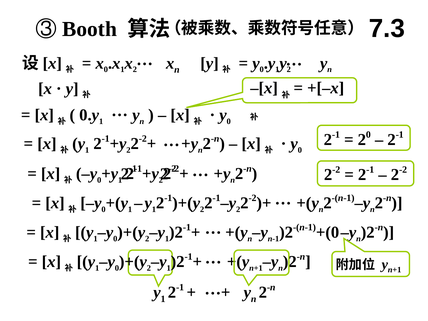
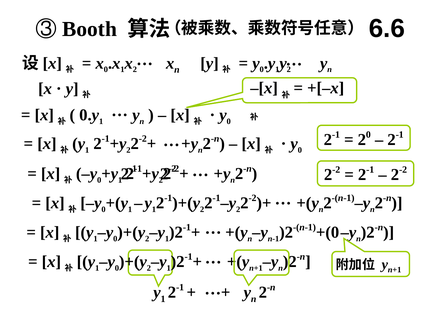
7.3: 7.3 -> 6.6 (387, 29)
